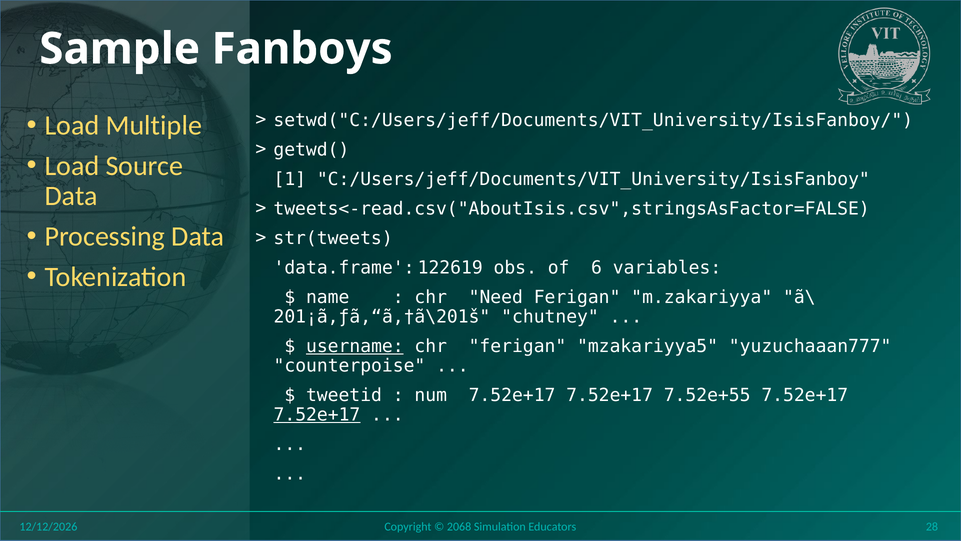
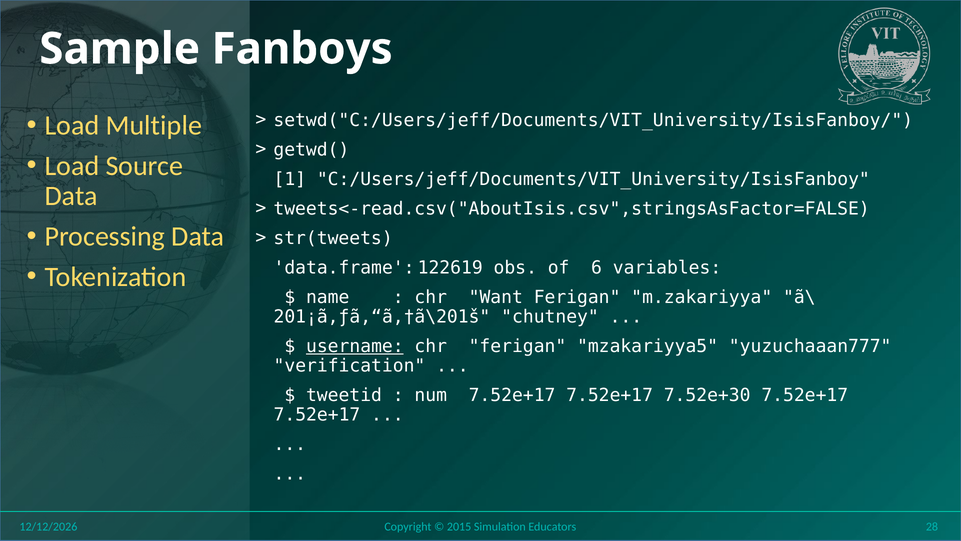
Need: Need -> Want (496, 297)
counterpoise: counterpoise -> verification (349, 365)
7.52e+55: 7.52e+55 -> 7.52e+30 (707, 395)
7.52e+17 underline: present -> none (317, 414)
2068: 2068 -> 2015 (459, 526)
